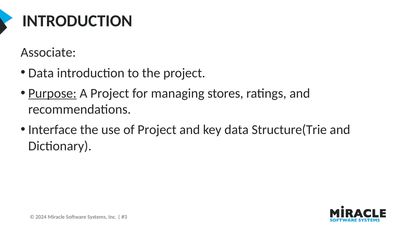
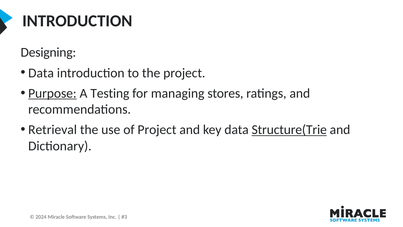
Associate: Associate -> Designing (48, 52)
A Project: Project -> Testing (110, 93)
Interface: Interface -> Retrieval (53, 130)
Structure(Trie underline: none -> present (289, 130)
